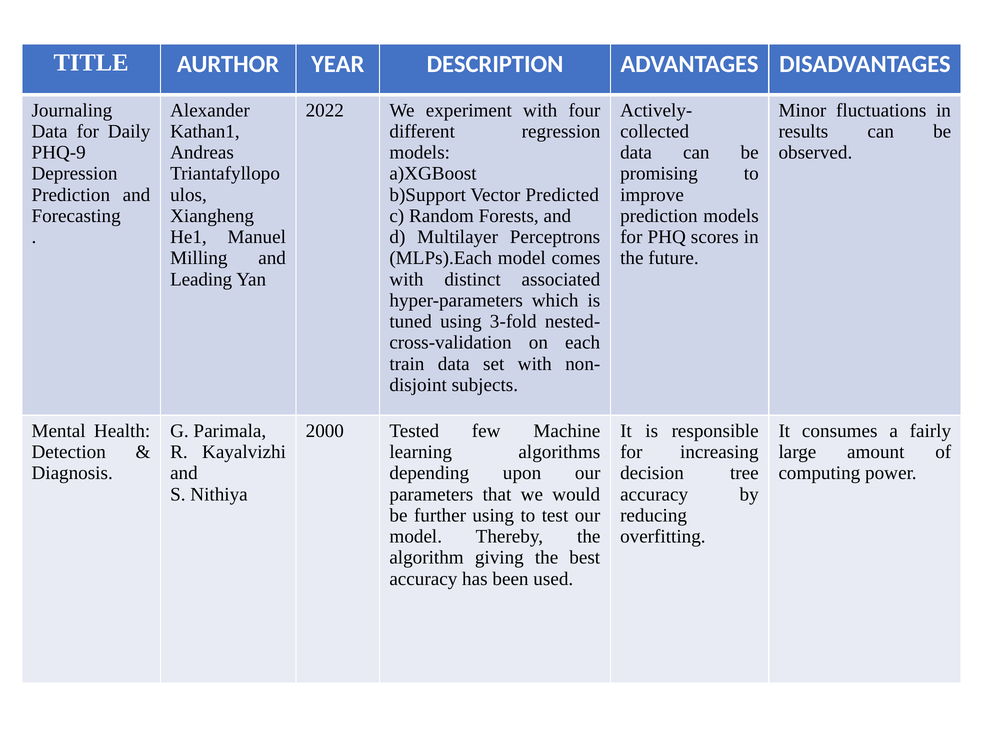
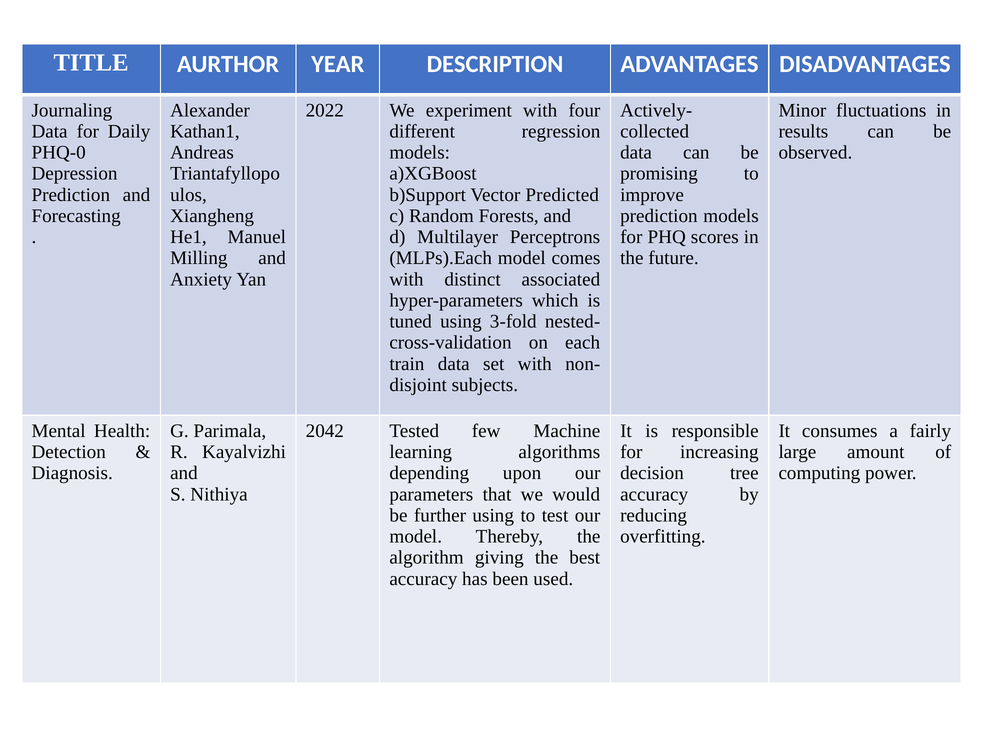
PHQ-9: PHQ-9 -> PHQ-0 (59, 153)
Leading: Leading -> Anxiety (201, 279)
2000: 2000 -> 2042 (325, 431)
